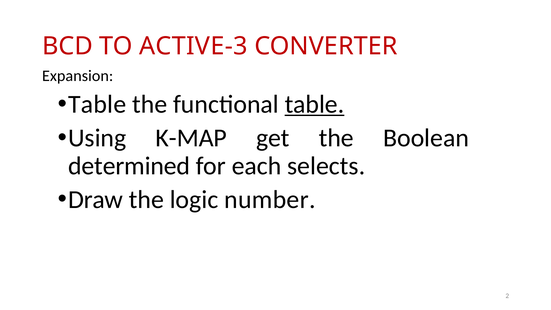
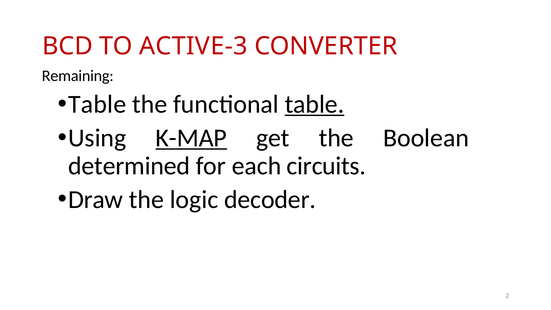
Expansion: Expansion -> Remaining (78, 76)
K-MAP underline: none -> present (191, 138)
selects: selects -> circuits (326, 166)
number: number -> decoder (270, 199)
